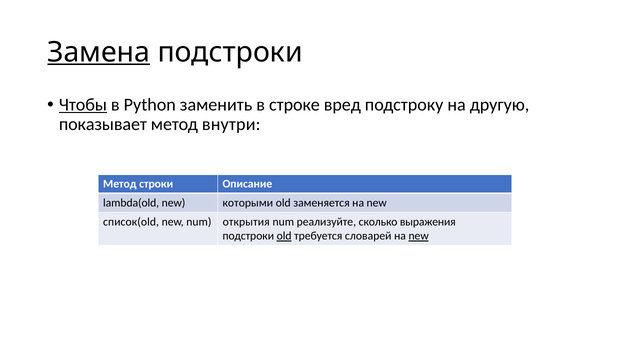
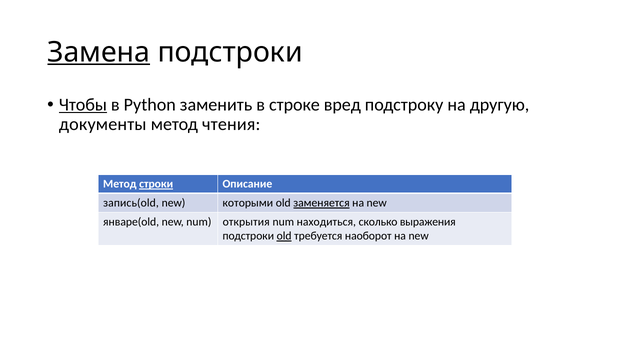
показывает: показывает -> документы (103, 124)
внутри: внутри -> чтения (231, 124)
строки underline: none -> present (156, 184)
lambda(old: lambda(old -> запись(old (131, 203)
заменяется underline: none -> present (321, 203)
список(old: список(old -> январе(old (131, 222)
реализуйте: реализуйте -> находиться (326, 222)
словарей: словарей -> наоборот (368, 236)
new underline: present -> none (419, 236)
